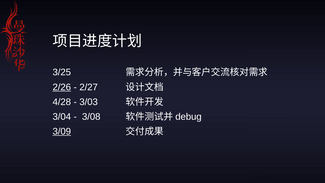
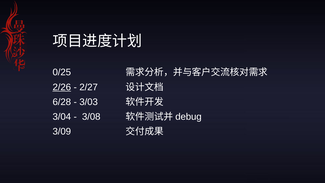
3/25: 3/25 -> 0/25 (62, 72)
4/28: 4/28 -> 6/28 (62, 102)
3/09 underline: present -> none (62, 131)
